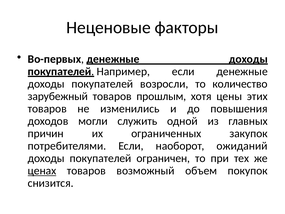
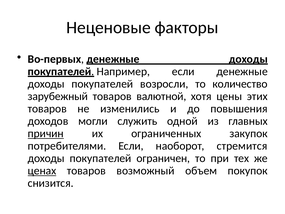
прошлым: прошлым -> валютной (161, 96)
причин underline: none -> present (46, 133)
ожиданий: ожиданий -> стремится (242, 146)
